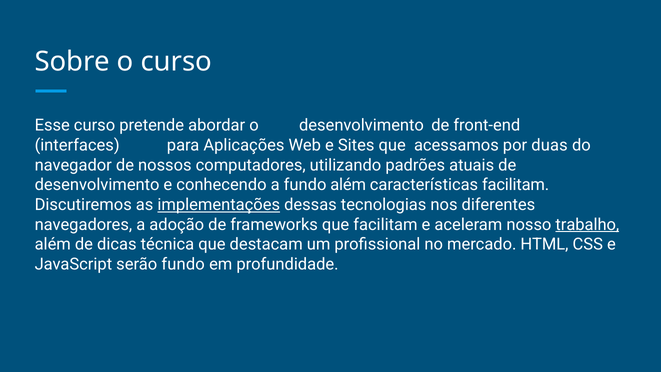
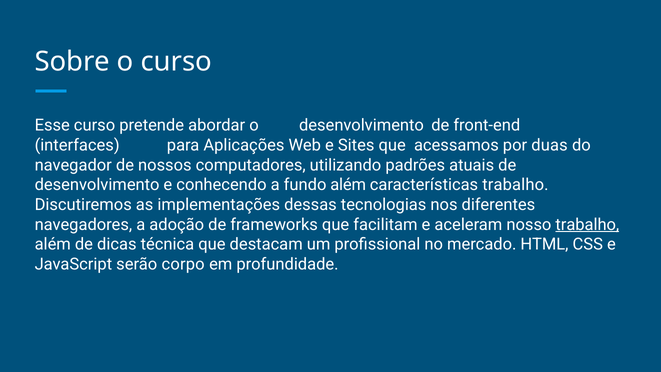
características facilitam: facilitam -> trabalho (515, 185)
implementações underline: present -> none (219, 205)
serão fundo: fundo -> corpo (183, 264)
